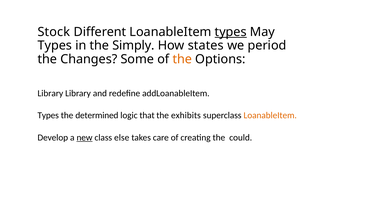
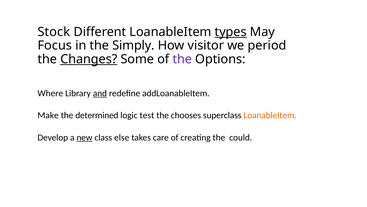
Types: Types -> Focus (55, 45)
states: states -> visitor (206, 45)
Changes underline: none -> present (89, 59)
the colour: orange -> purple (182, 59)
Library: Library -> Where (50, 93)
and underline: none -> present (100, 93)
Types: Types -> Make (48, 115)
that: that -> test (147, 115)
exhibits: exhibits -> chooses (186, 115)
